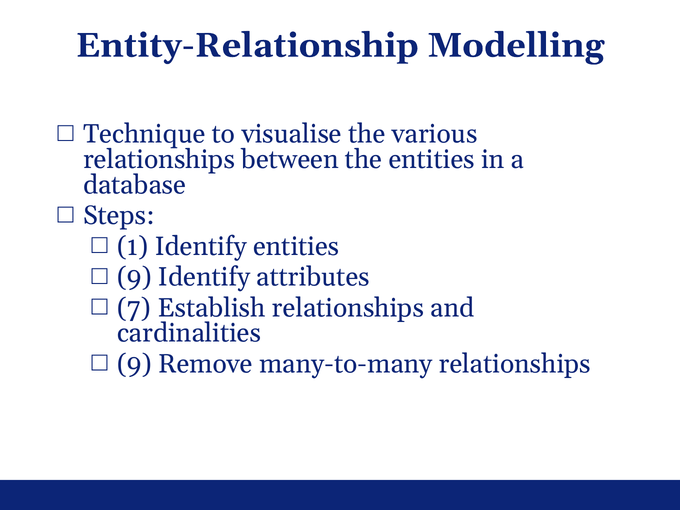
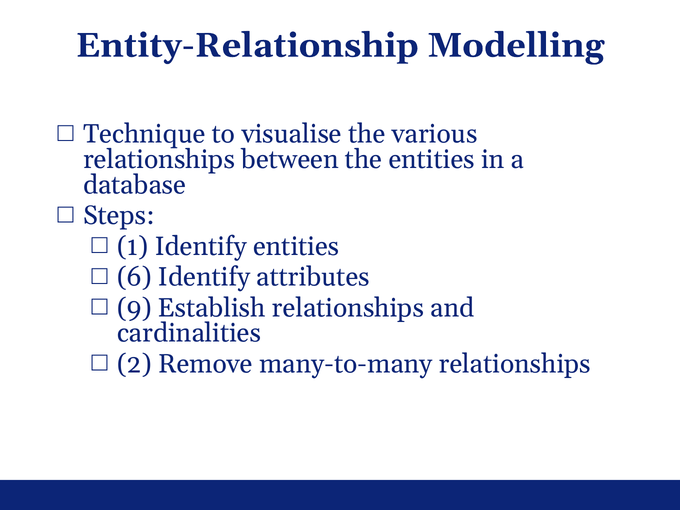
9: 9 -> 6 (134, 277)
7: 7 -> 9 (134, 308)
9: 9 -> 2 (134, 364)
